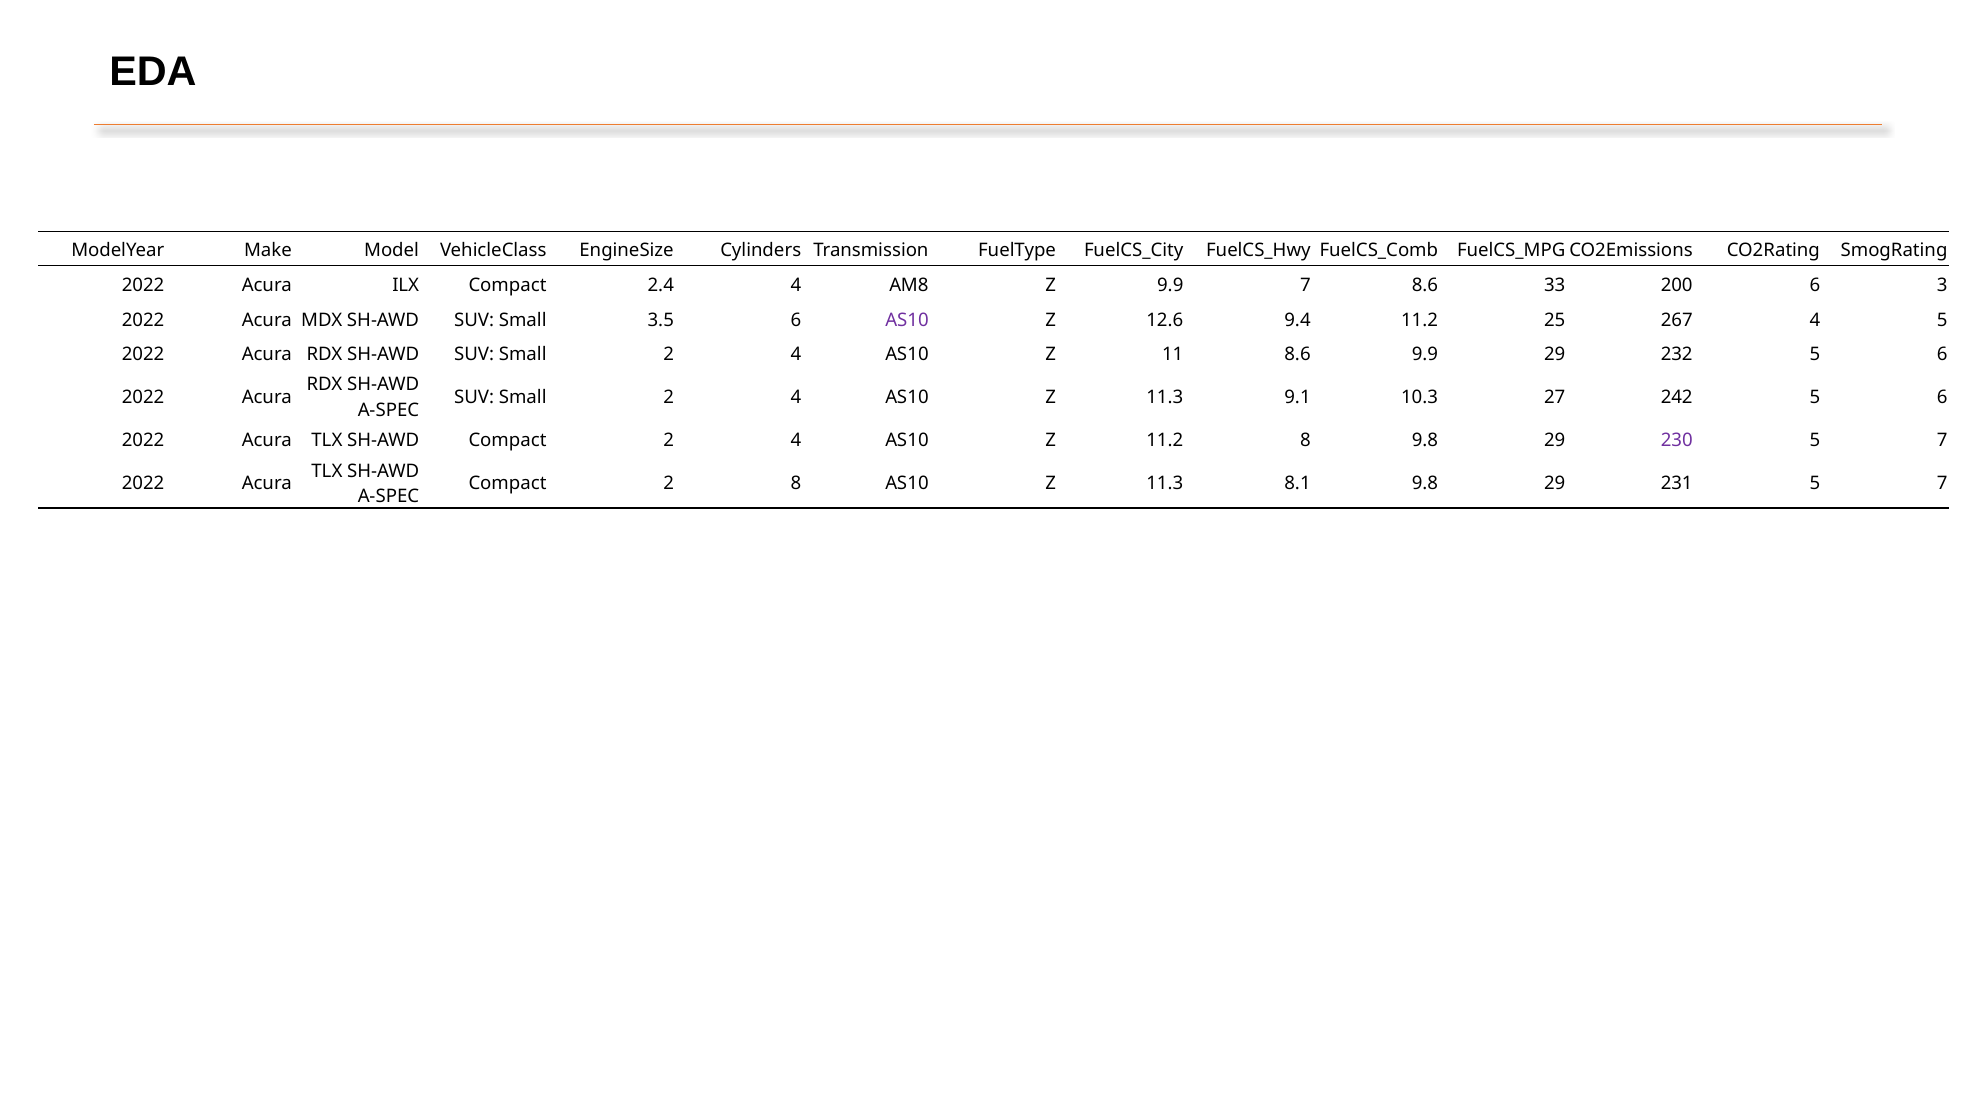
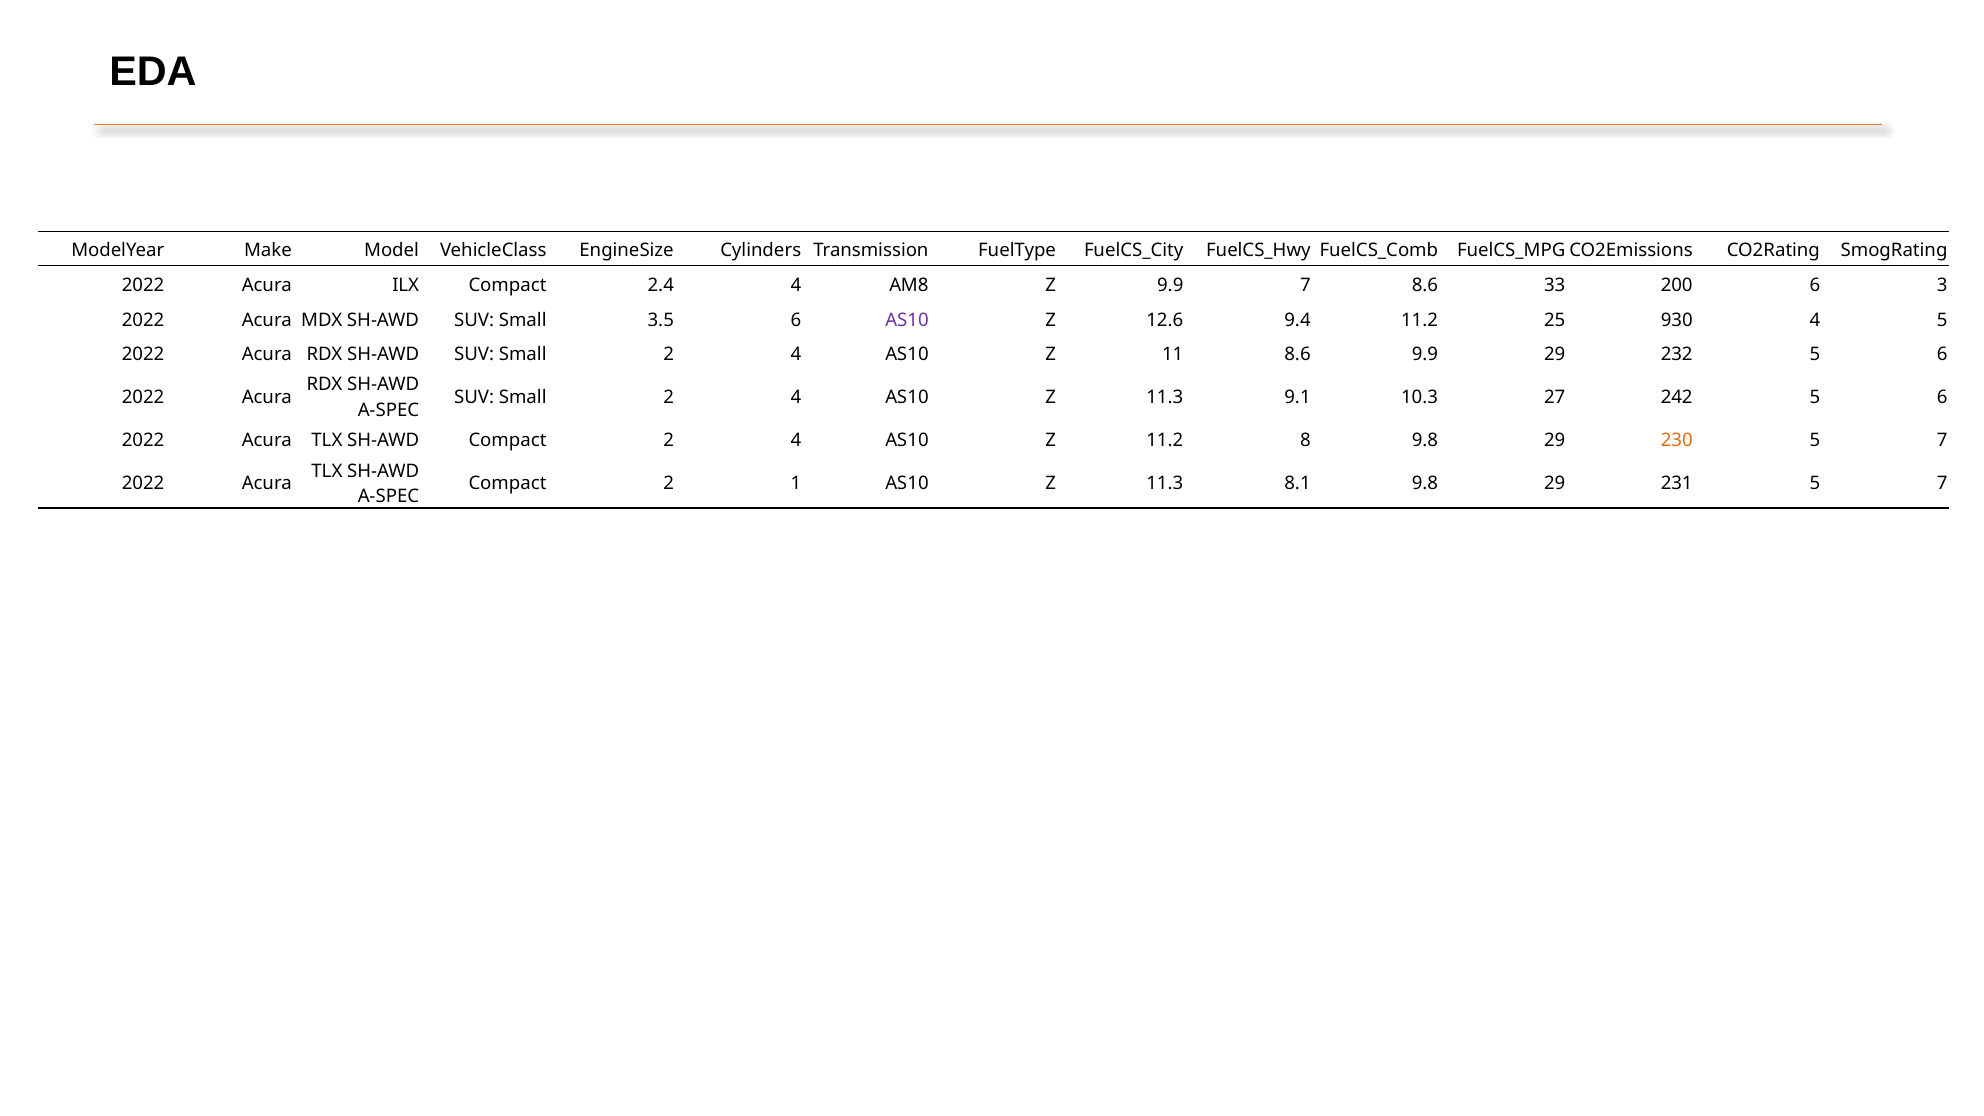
267: 267 -> 930 (1677, 320)
230 colour: purple -> orange (1677, 441)
2 8: 8 -> 1 (796, 484)
